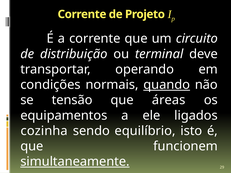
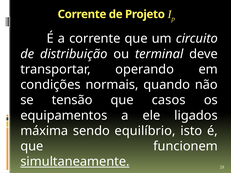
quando underline: present -> none (167, 85)
áreas: áreas -> casos (169, 100)
cozinha: cozinha -> máxima (44, 131)
